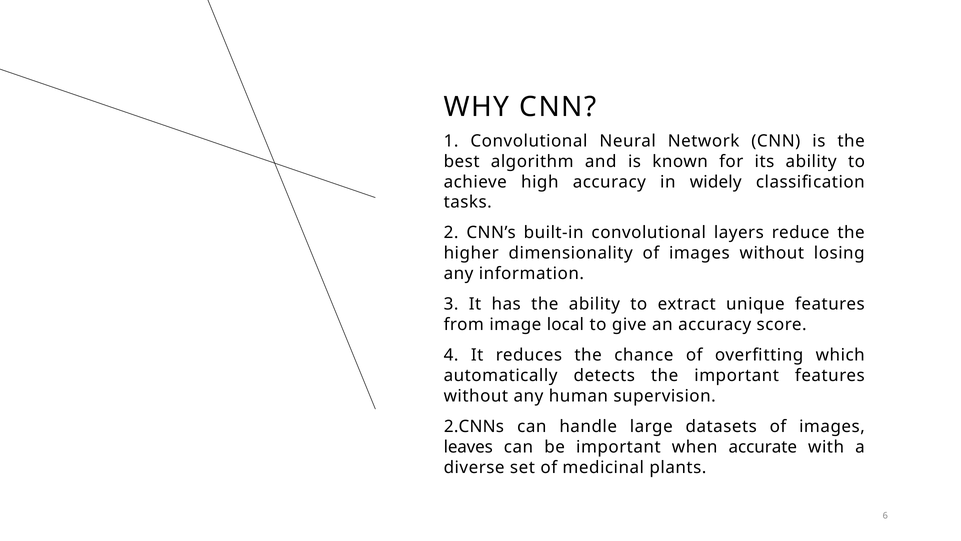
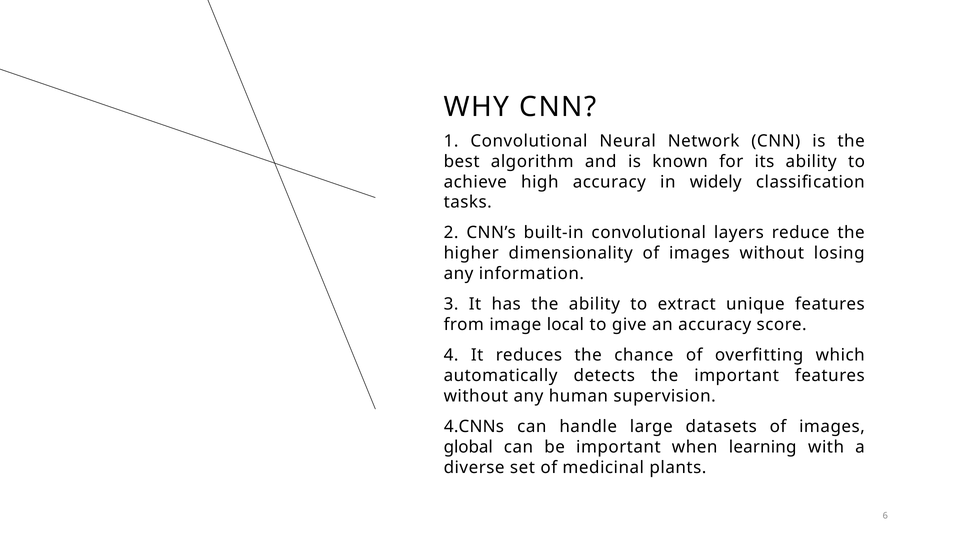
2.CNNs: 2.CNNs -> 4.CNNs (474, 426)
leaves: leaves -> global (468, 447)
accurate: accurate -> learning (763, 447)
